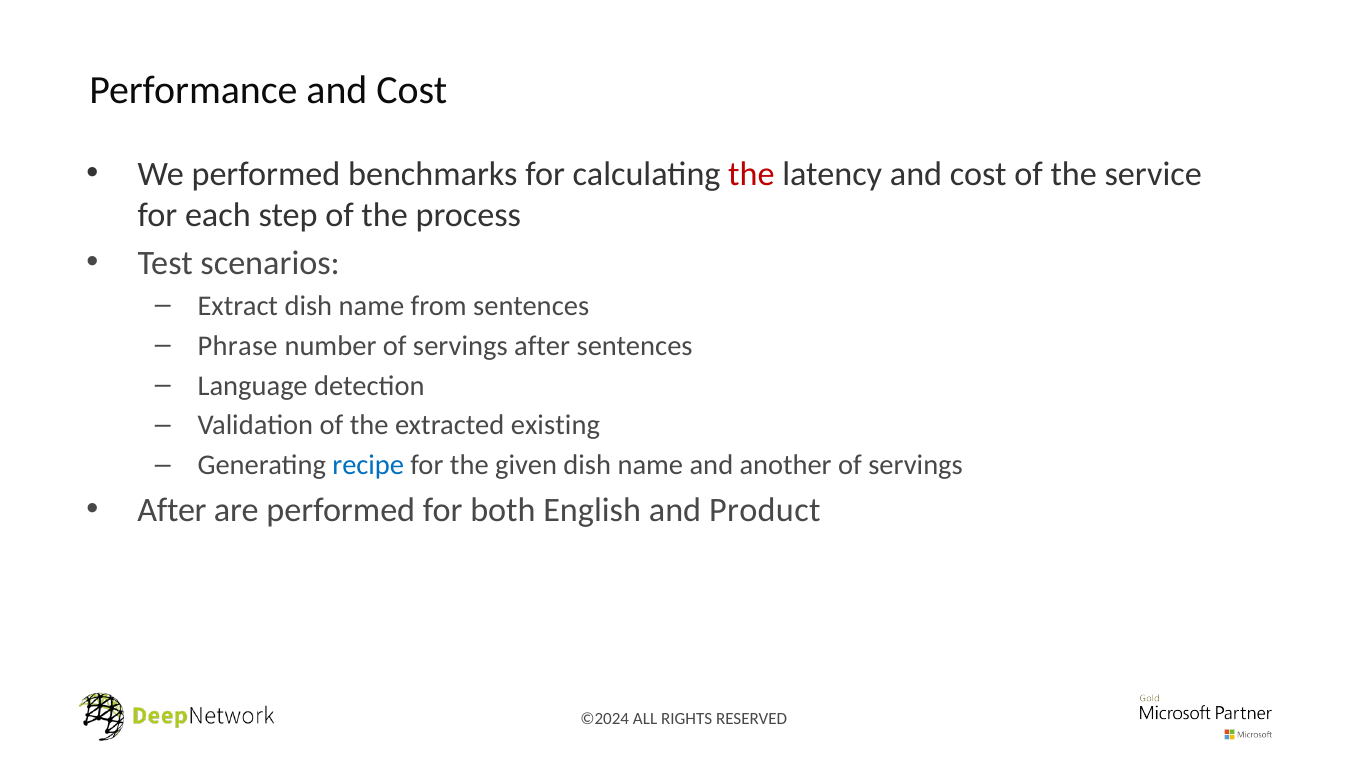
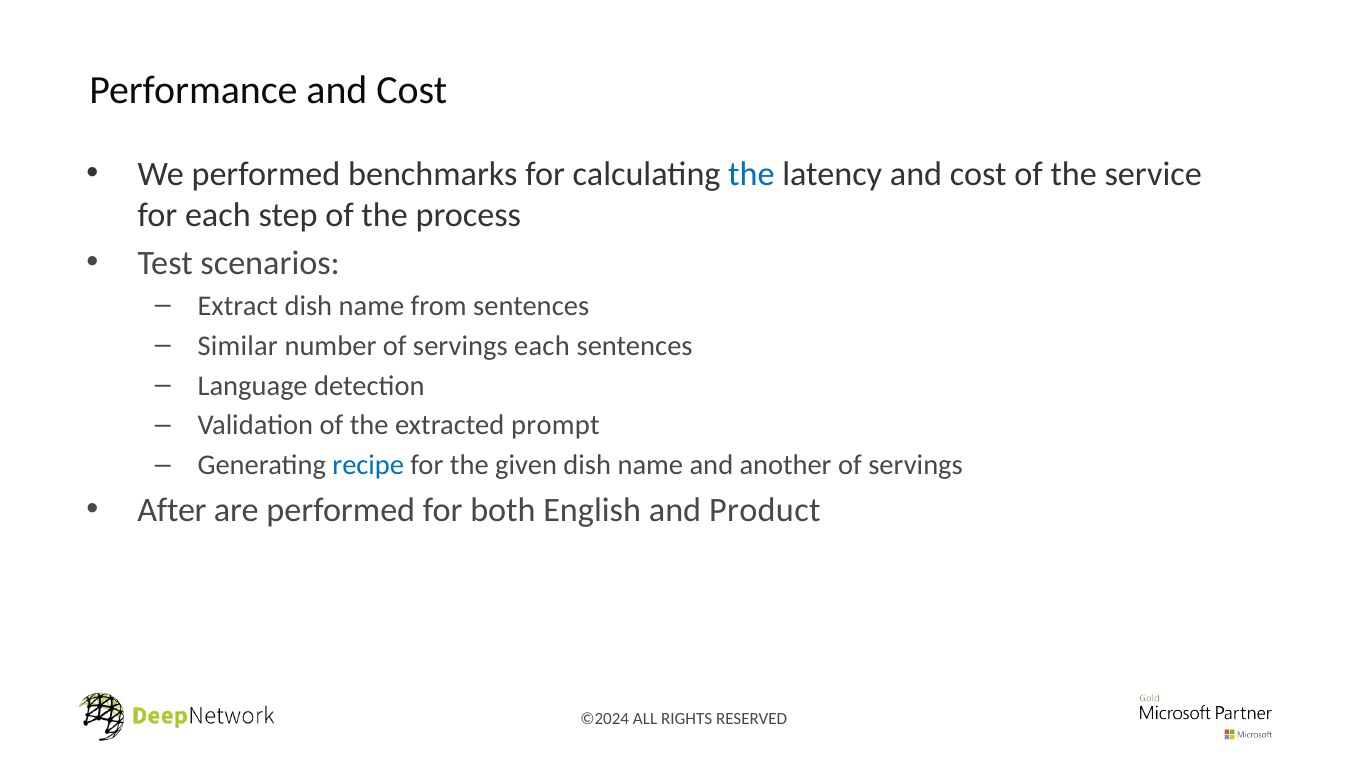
the colour: red -> blue (751, 174)
Phrase: Phrase -> Similar (238, 346)
servings after: after -> each (542, 346)
existing: existing -> prompt (555, 426)
